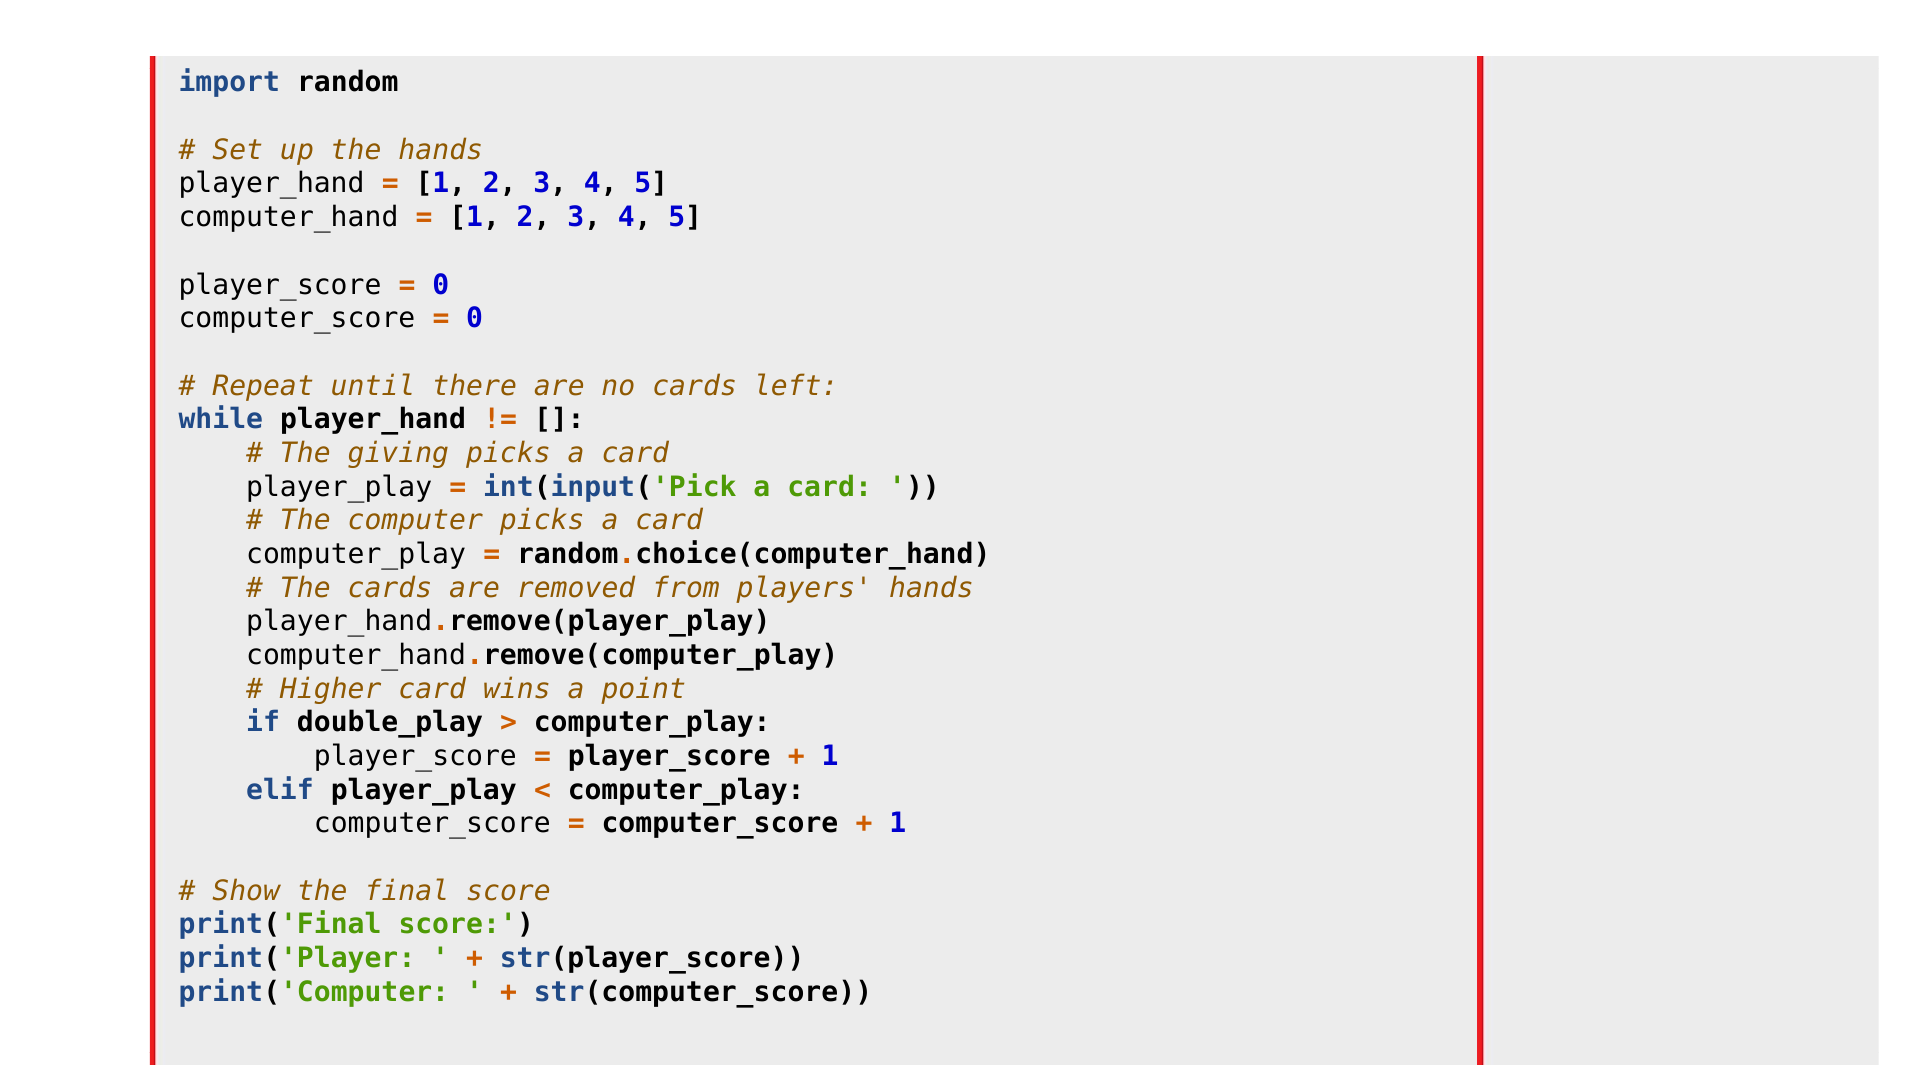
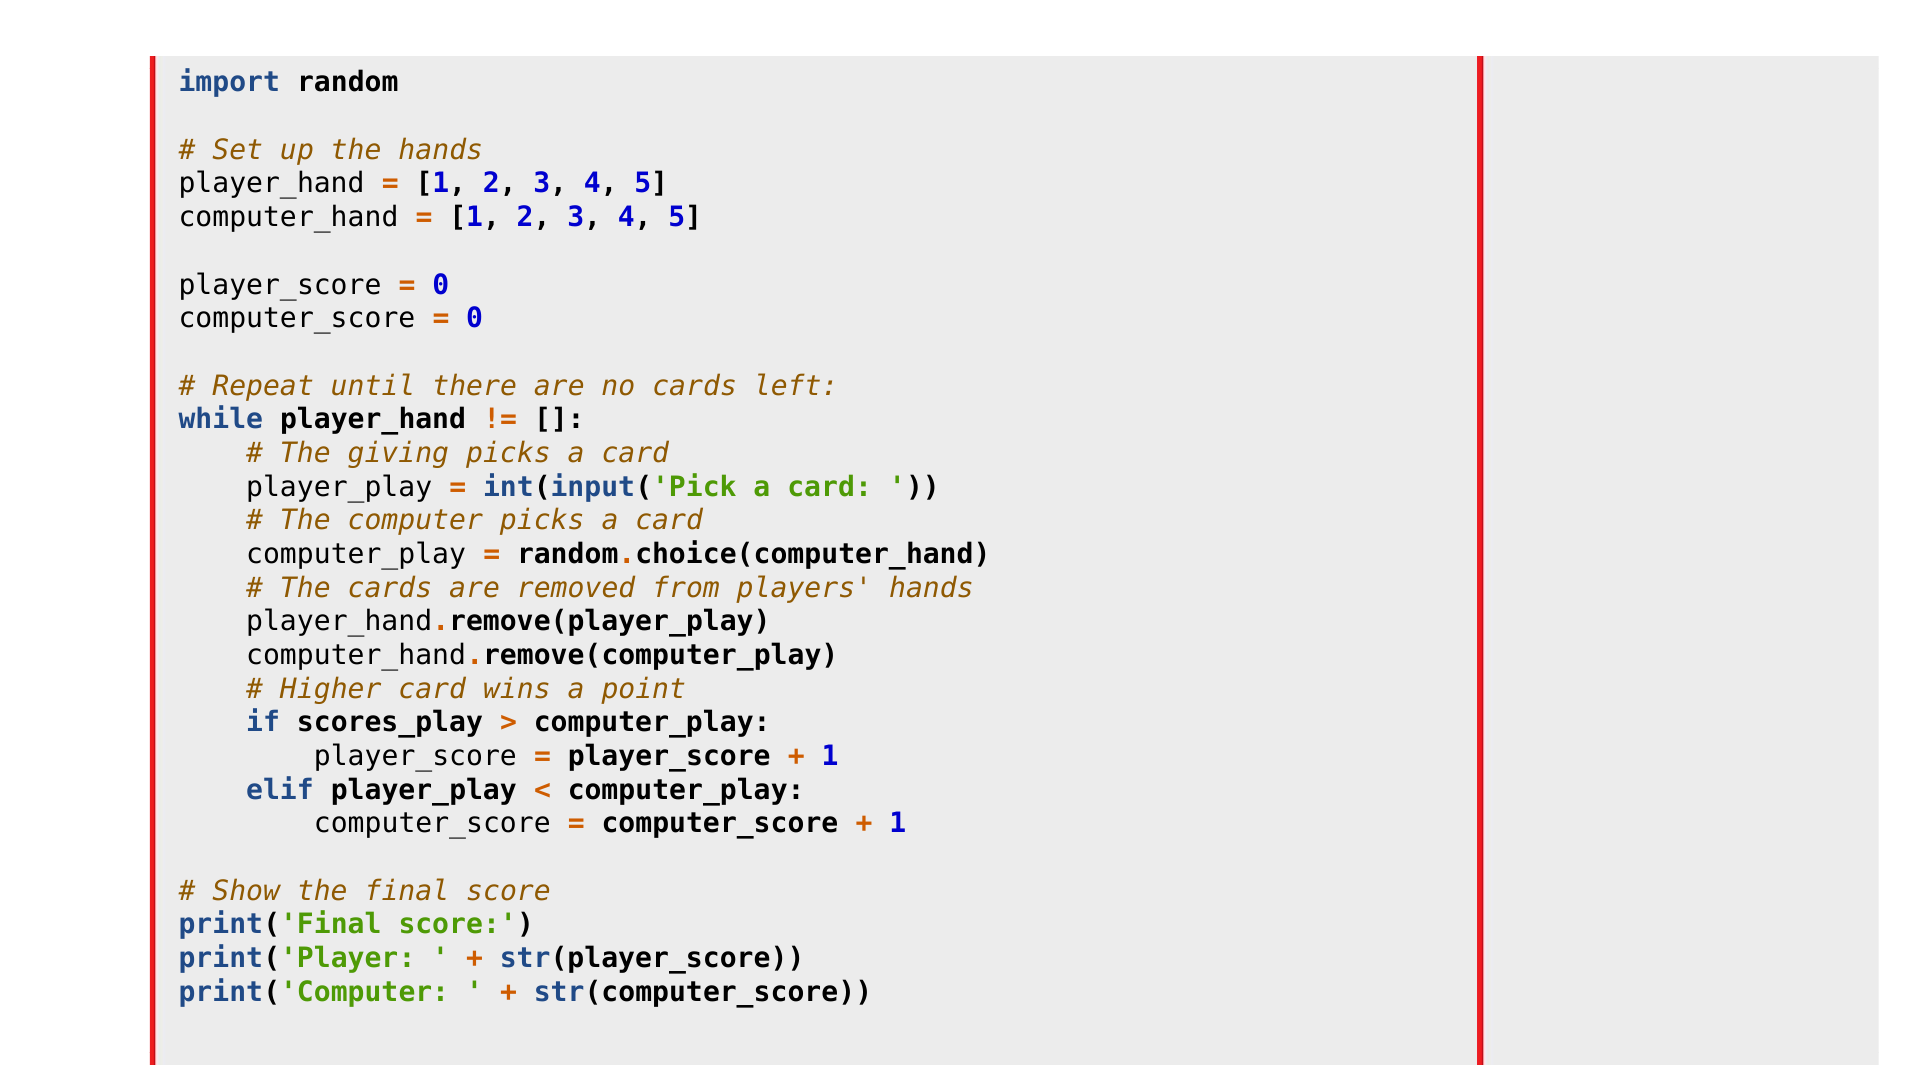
double_play: double_play -> scores_play (390, 723)
